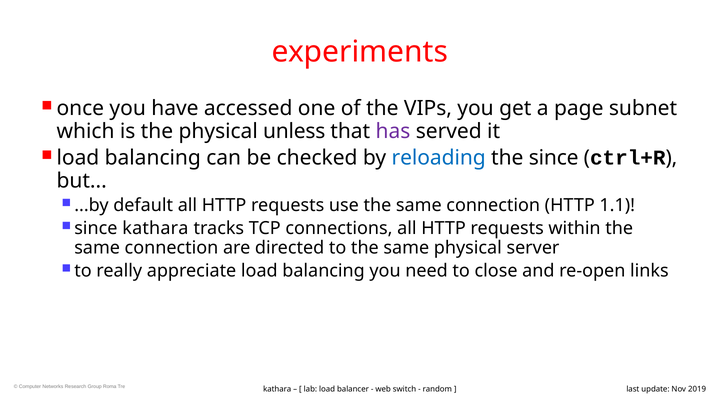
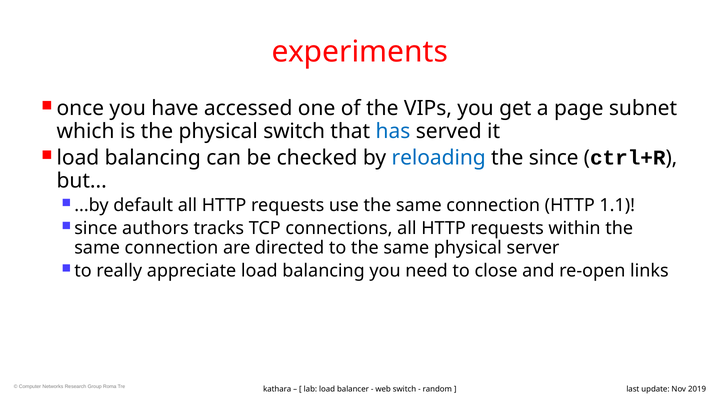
physical unless: unless -> switch (294, 131)
has colour: purple -> blue (393, 131)
since kathara: kathara -> authors (155, 228)
